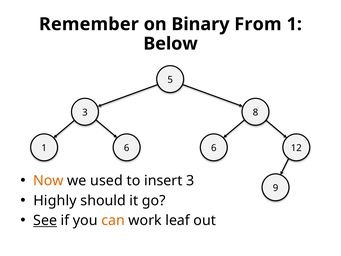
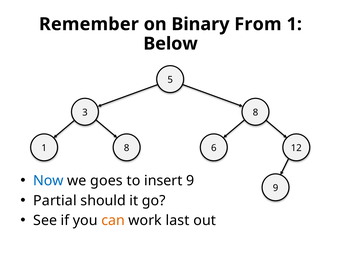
1 6: 6 -> 8 (127, 148)
Now colour: orange -> blue (48, 181)
used: used -> goes (106, 181)
insert 3: 3 -> 9 (190, 181)
Highly: Highly -> Partial (55, 200)
See underline: present -> none (45, 220)
leaf: leaf -> last (177, 220)
